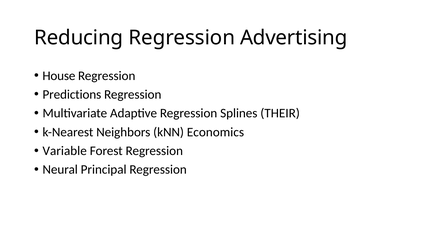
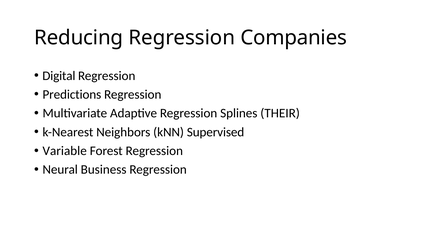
Advertising: Advertising -> Companies (294, 38)
House: House -> Digital (59, 76)
Economics: Economics -> Supervised (216, 132)
Principal: Principal -> Business (104, 170)
